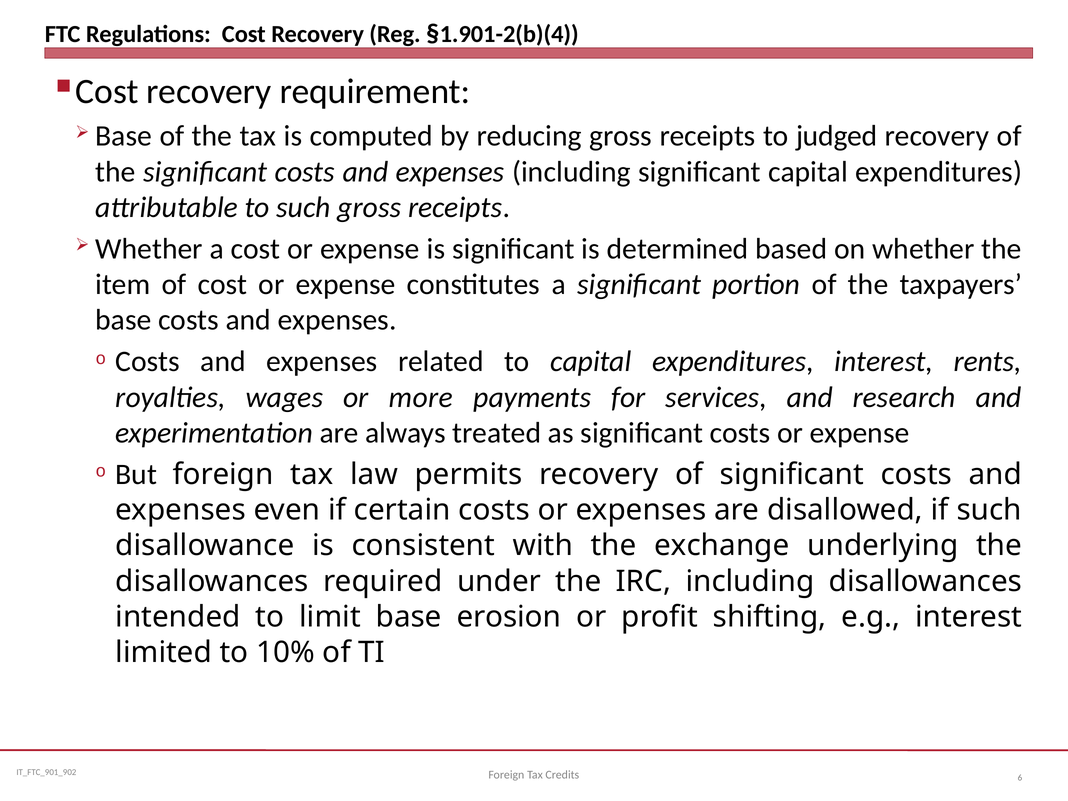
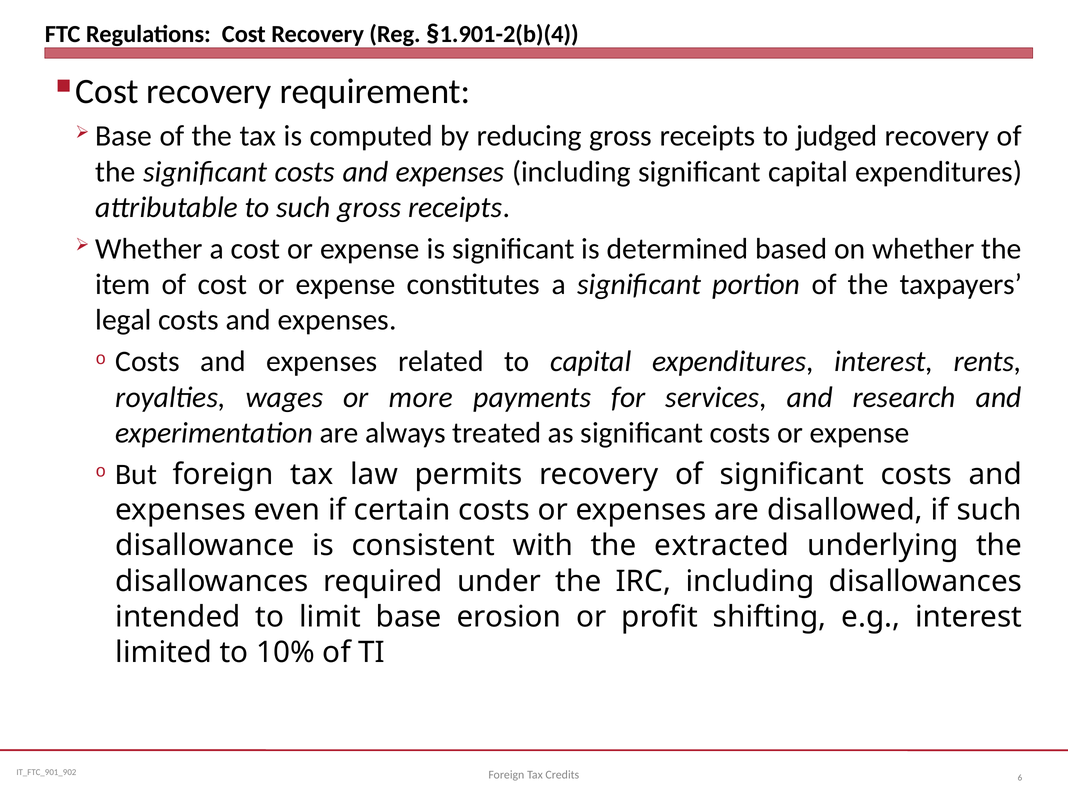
base: base -> legal (123, 320)
the exchange: exchange -> extracted (722, 546)
